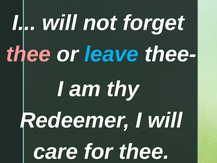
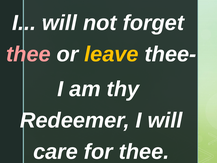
leave colour: light blue -> yellow (111, 54)
